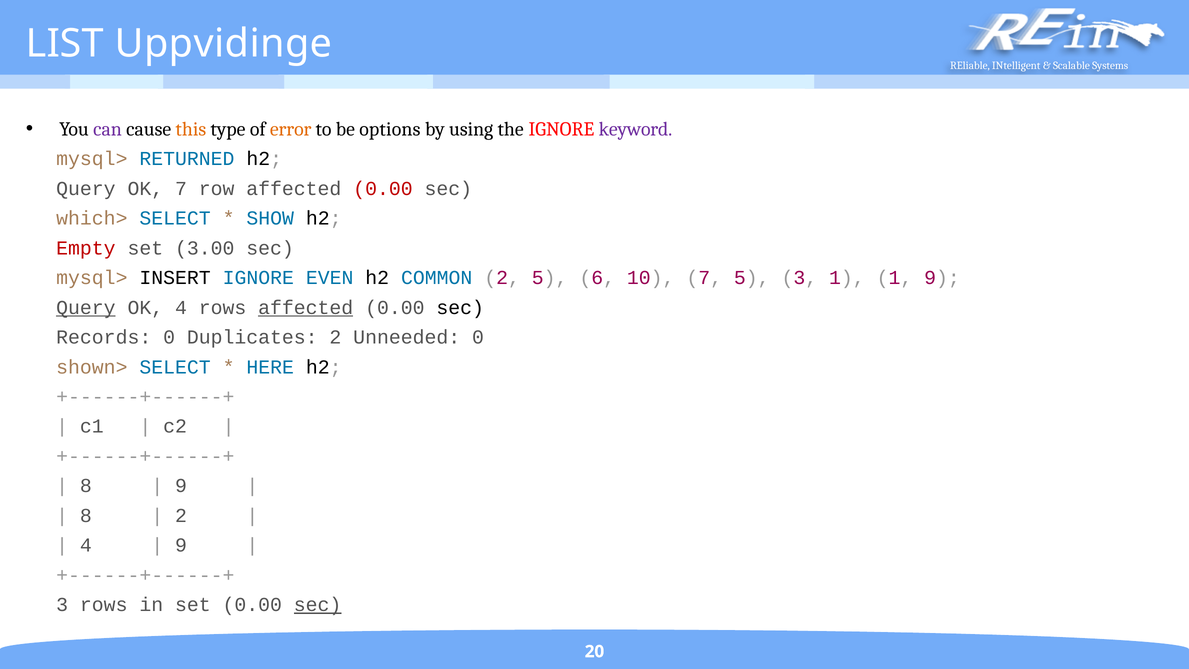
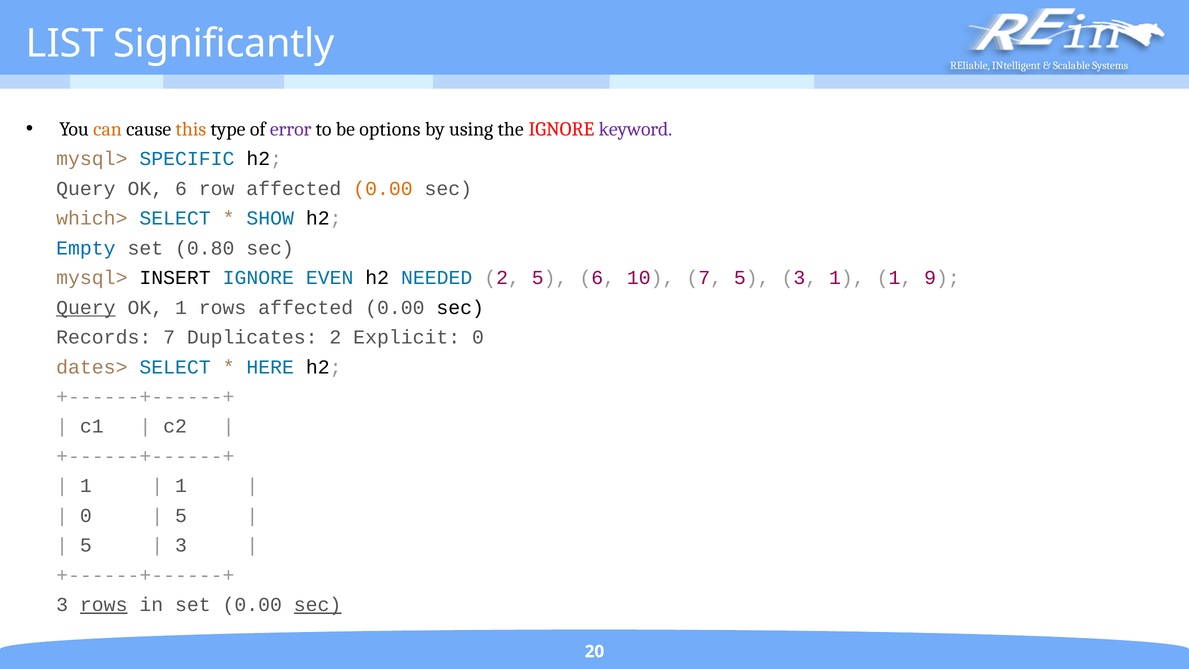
Uppvidinge: Uppvidinge -> Significantly (224, 43)
can colour: purple -> orange (108, 129)
error colour: orange -> purple (291, 129)
RETURNED: RETURNED -> SPECIFIC (187, 159)
OK 7: 7 -> 6 (181, 189)
0.00 colour: red -> orange (383, 189)
Empty colour: red -> blue (86, 248)
3.00: 3.00 -> 0.80 (205, 248)
COMMON: COMMON -> NEEDED (437, 278)
OK 4: 4 -> 1 (181, 307)
affected underline: present -> none (306, 307)
Records 0: 0 -> 7 (169, 337)
Unneeded: Unneeded -> Explicit (407, 337)
shown>: shown> -> dates> (92, 367)
8: 8 -> 1 (86, 486)
9: 9 -> 1 (181, 486)
8: 8 -> 0 (86, 516)
2: 2 -> 5 (181, 516)
4: 4 -> 5 (86, 545)
9: 9 -> 3 (181, 545)
rows underline: none -> present (104, 605)
